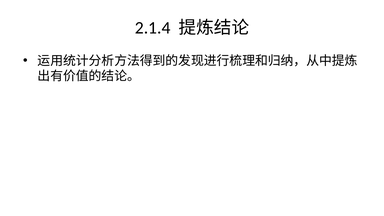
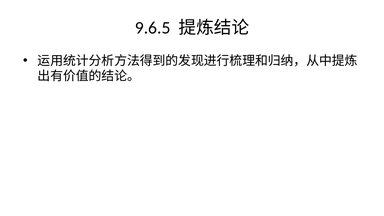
2.1.4: 2.1.4 -> 9.6.5 (153, 28)
